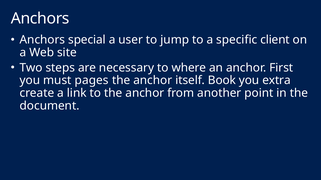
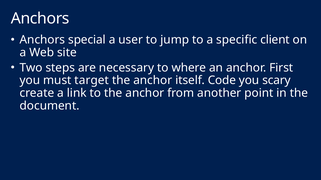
pages: pages -> target (92, 81)
Book: Book -> Code (222, 81)
extra: extra -> scary (277, 81)
